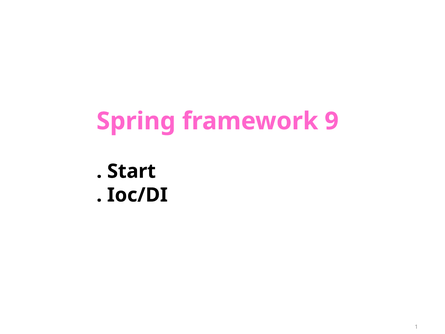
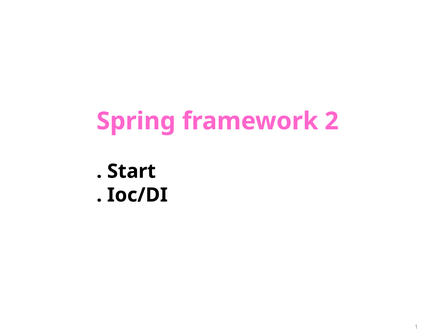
9: 9 -> 2 (332, 121)
